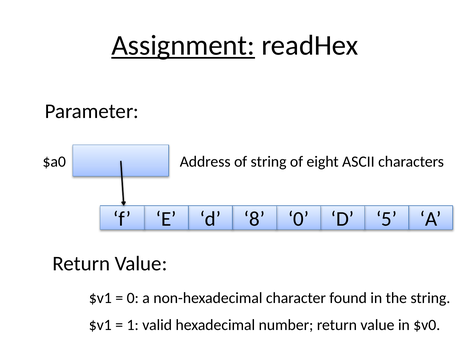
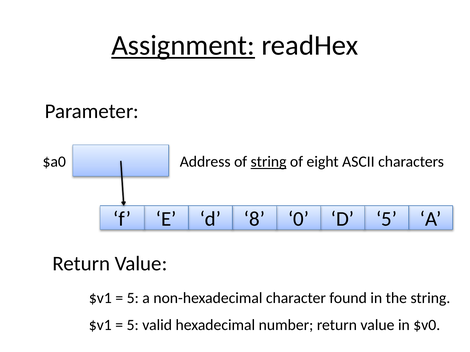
string underline: none -> present (269, 162)
0: 0 -> 5 (133, 299)
1: 1 -> 5 (133, 325)
